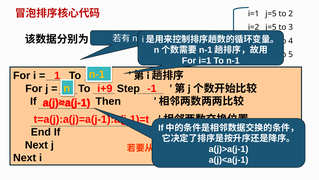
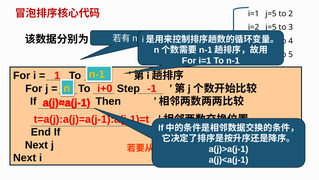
i+9: i+9 -> i+0 (105, 88)
